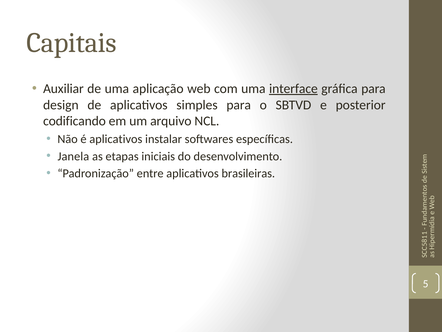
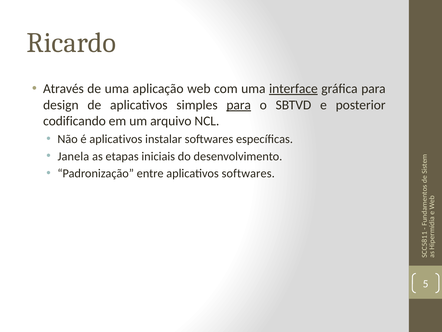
Capitais: Capitais -> Ricardo (71, 43)
Auxiliar: Auxiliar -> Através (63, 89)
para underline: none -> present (239, 105)
aplicativos brasileiras: brasileiras -> softwares (248, 173)
